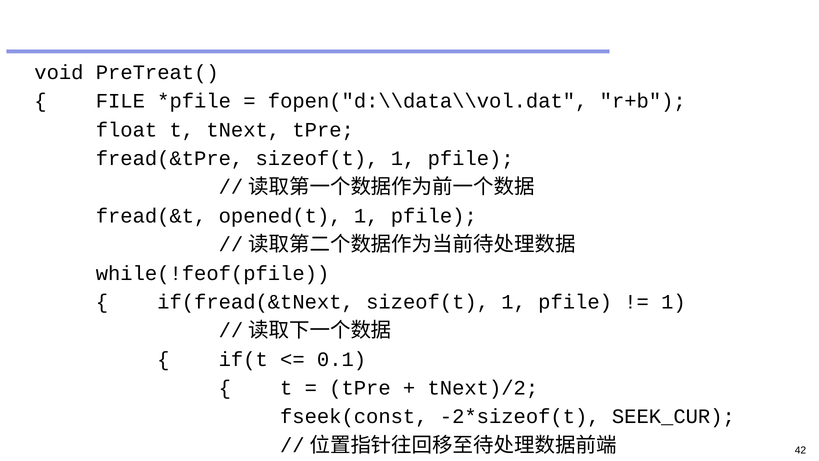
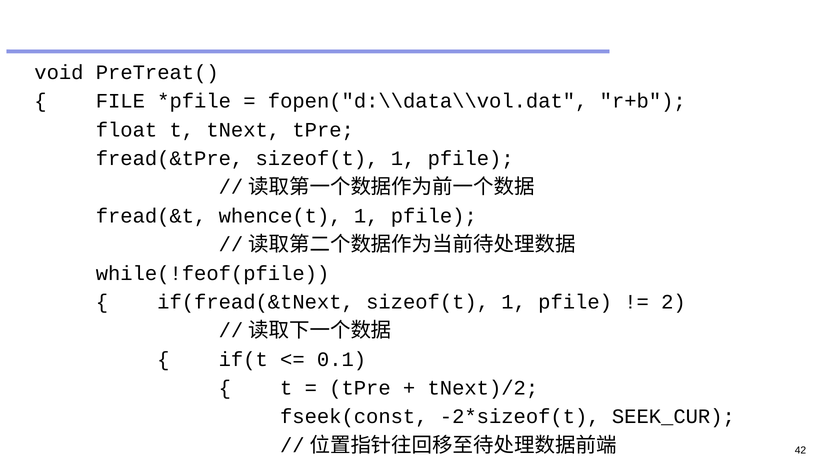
opened(t: opened(t -> whence(t (280, 216)
1: 1 -> 2 (673, 302)
